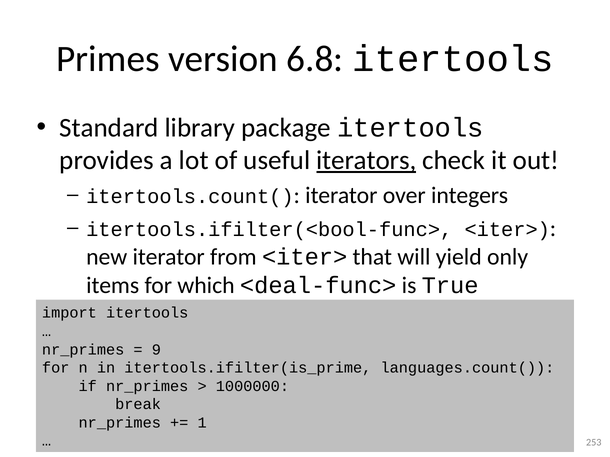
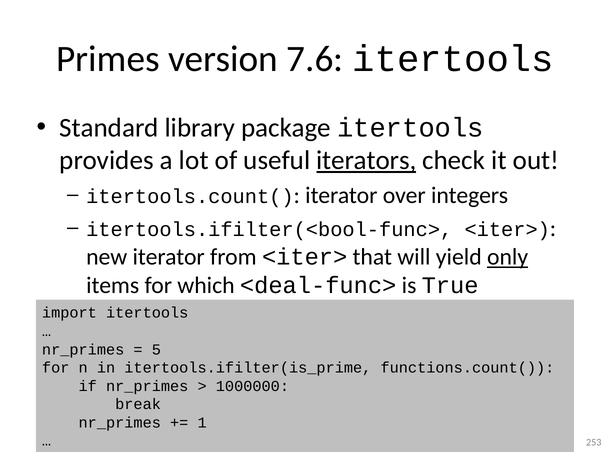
6.8: 6.8 -> 7.6 (315, 59)
only underline: none -> present (508, 257)
9: 9 -> 5 (156, 350)
languages.count(: languages.count( -> functions.count( (467, 368)
